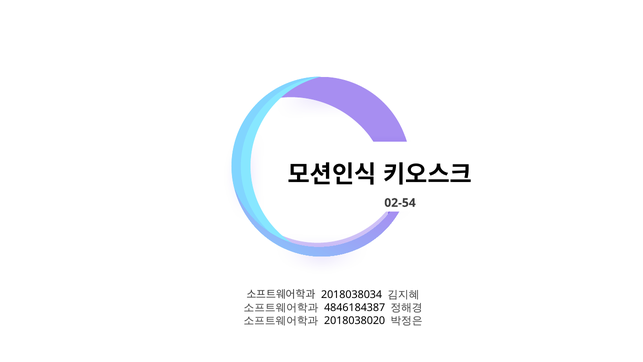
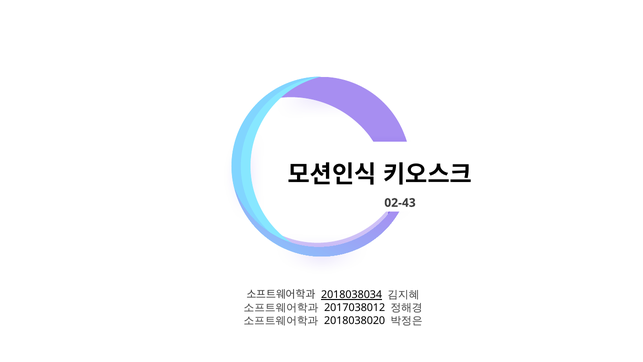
02-54: 02-54 -> 02-43 (400, 203)
2018038034 underline: none -> present (352, 295)
4846184387: 4846184387 -> 2017038012 (355, 308)
